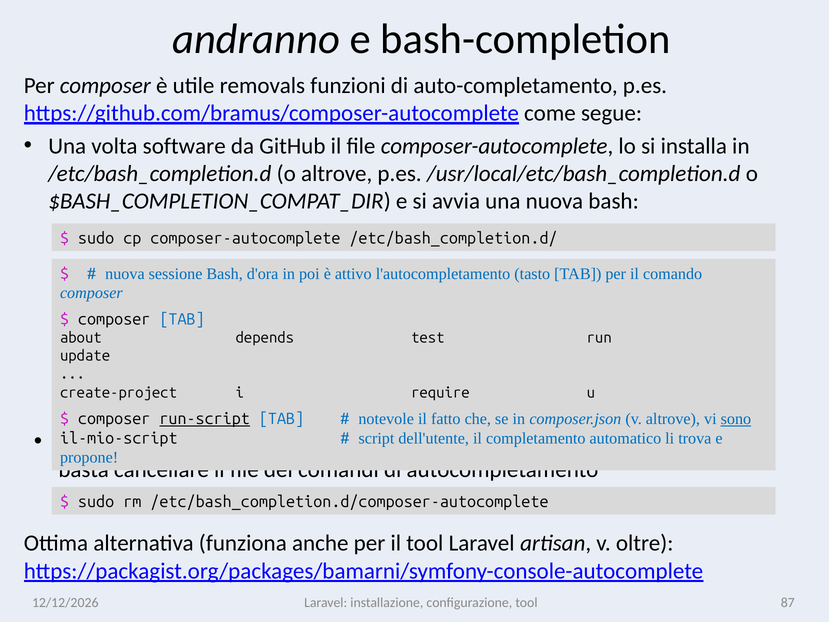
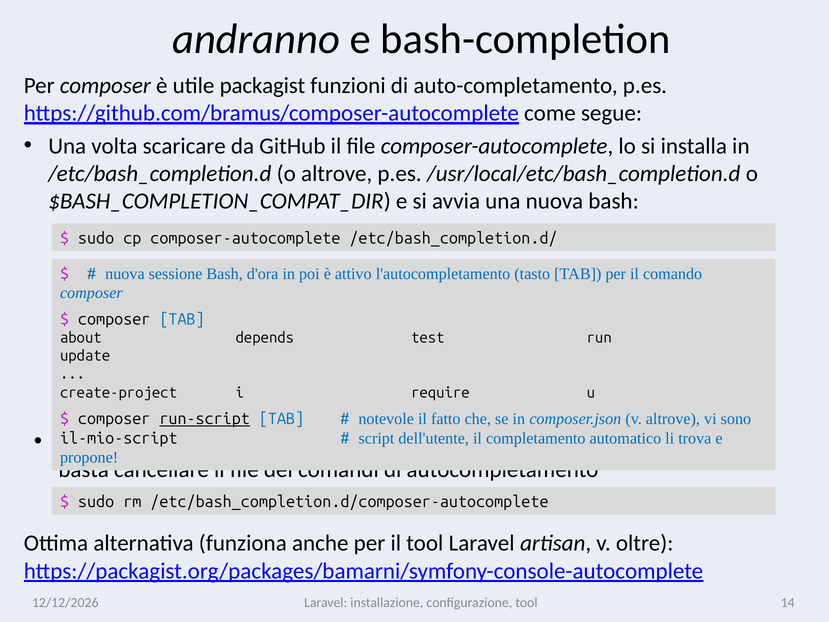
removals: removals -> packagist (262, 86)
software: software -> scaricare (184, 146)
sono underline: present -> none (736, 419)
87: 87 -> 14 (788, 602)
